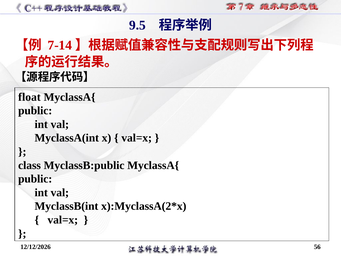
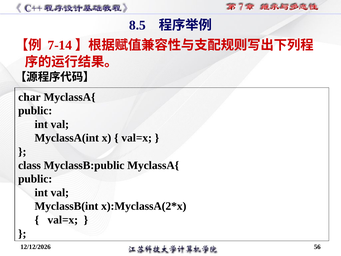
9.5: 9.5 -> 8.5 (137, 25)
float: float -> char (29, 97)
